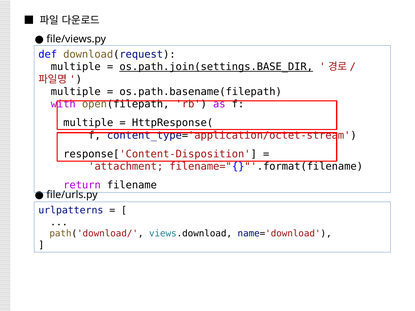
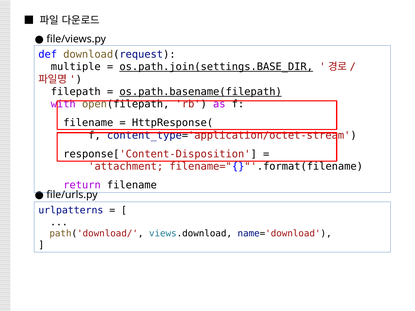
multiple: multiple -> filepath (76, 92)
os.path.basename(filepath underline: none -> present (201, 92)
multiple: multiple -> filename (88, 123)
